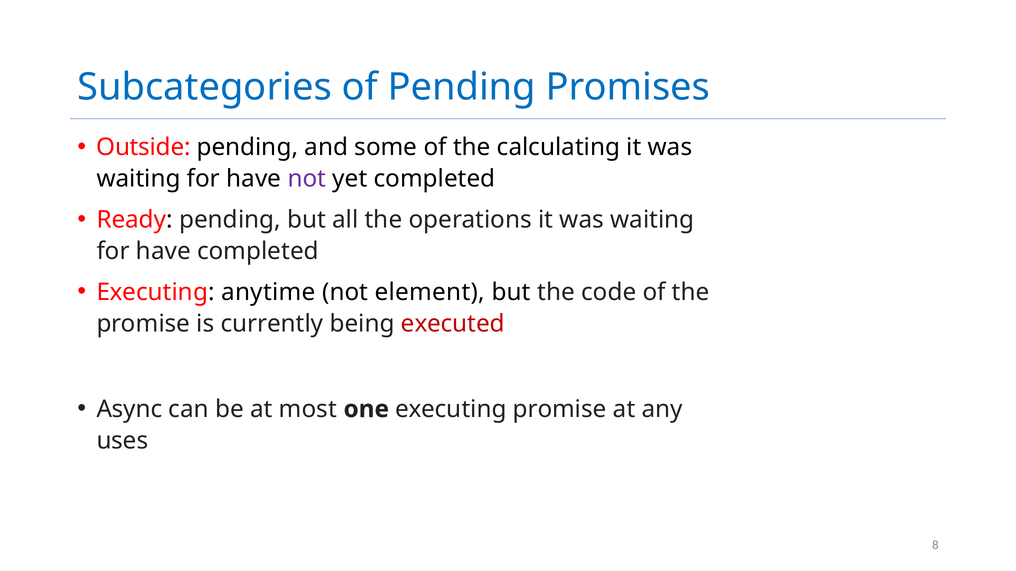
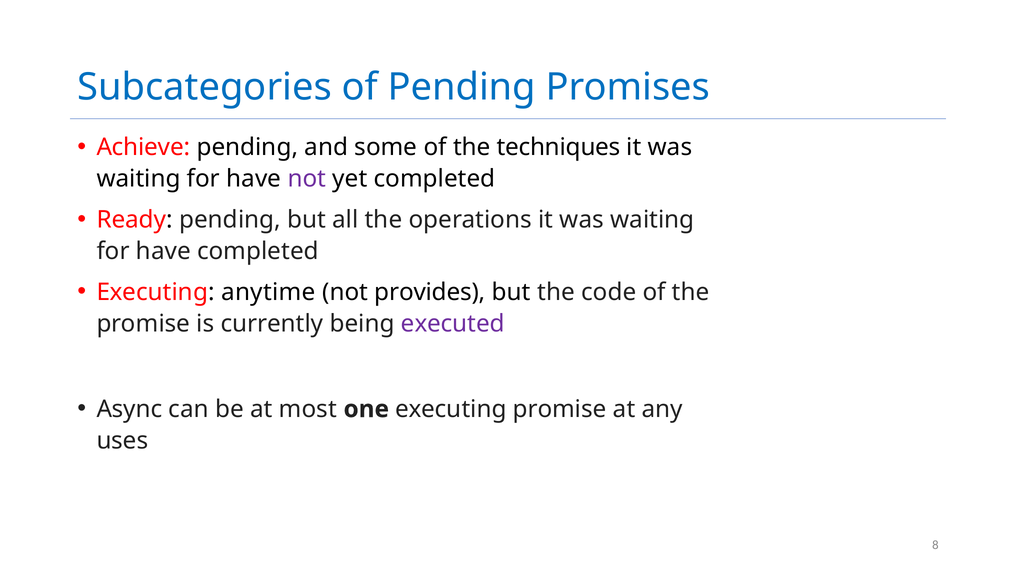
Outside: Outside -> Achieve (143, 147)
calculating: calculating -> techniques (559, 147)
element: element -> provides (430, 292)
executed colour: red -> purple (453, 324)
